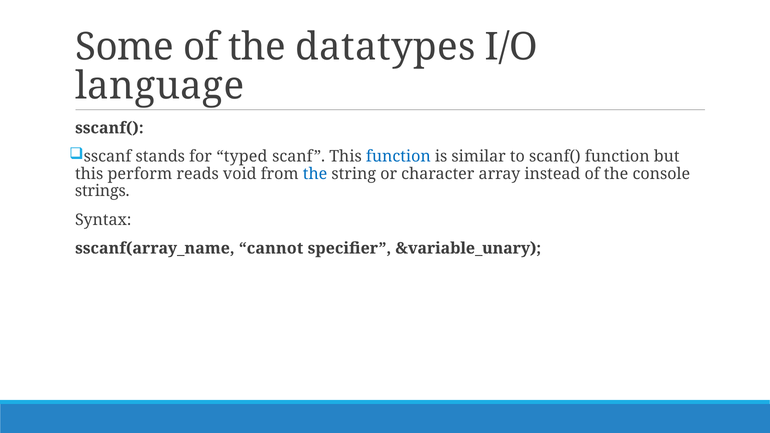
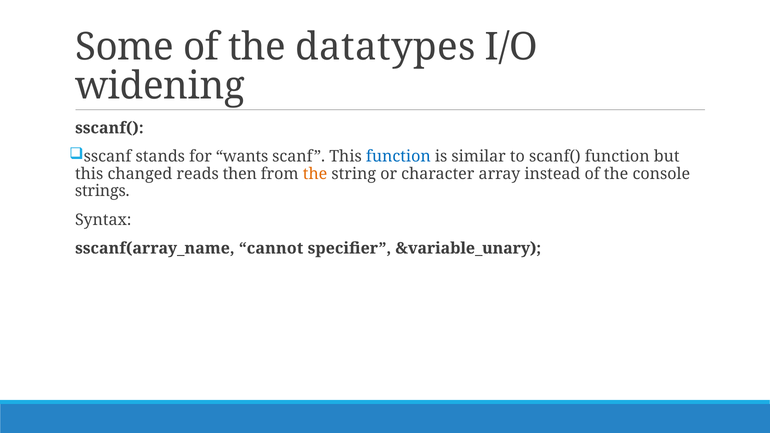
language: language -> widening (160, 86)
typed: typed -> wants (242, 157)
perform: perform -> changed (140, 174)
void: void -> then (240, 174)
the colour: blue -> orange (315, 174)
